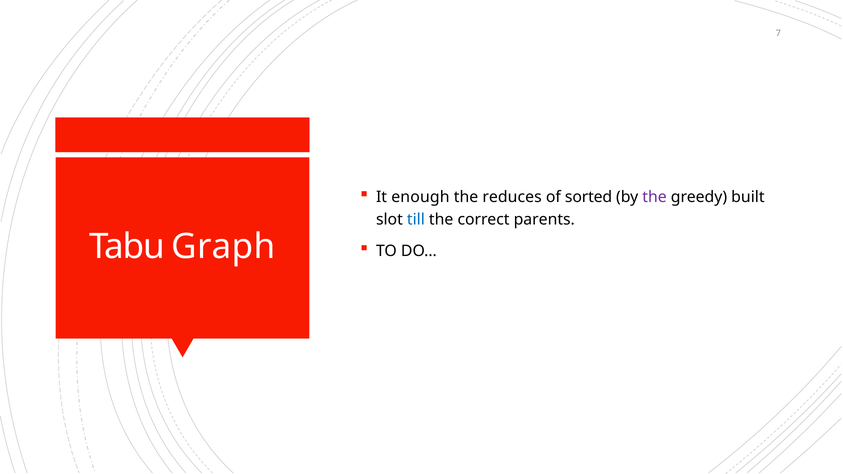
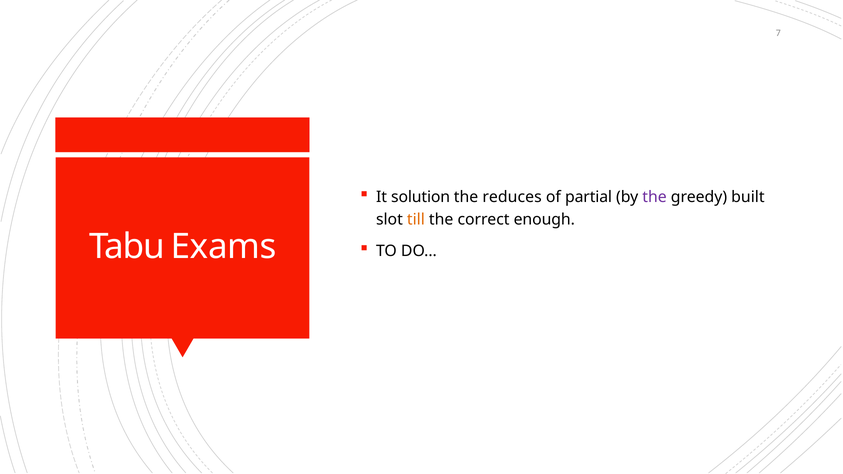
enough: enough -> solution (421, 197)
sorted: sorted -> partial (589, 197)
till colour: blue -> orange (416, 220)
parents: parents -> enough (544, 220)
Graph: Graph -> Exams (224, 247)
